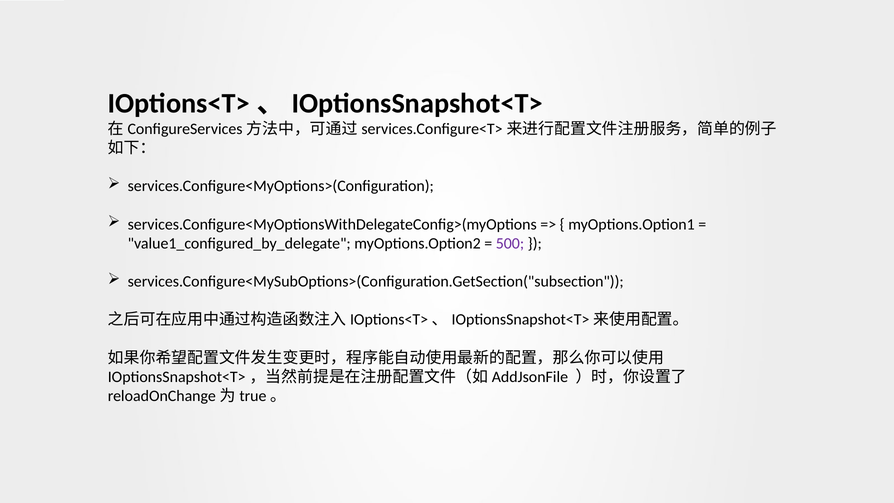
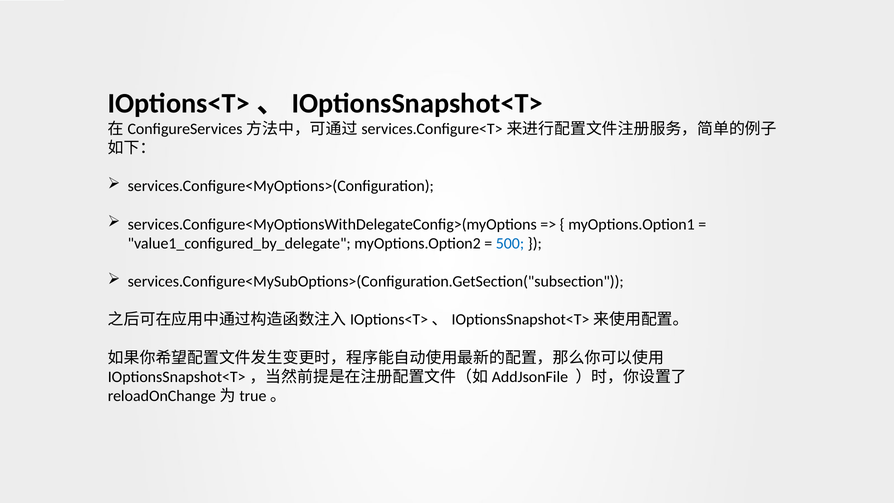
500 colour: purple -> blue (510, 243)
